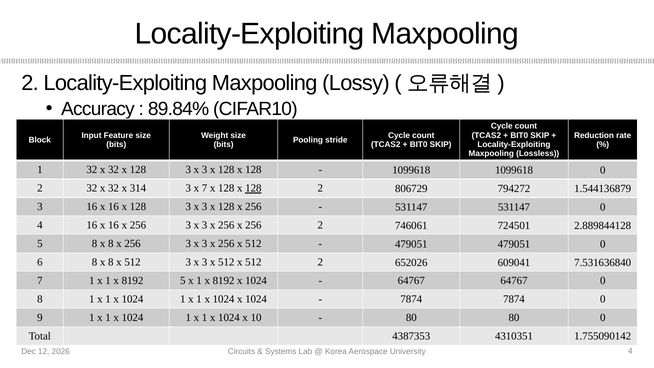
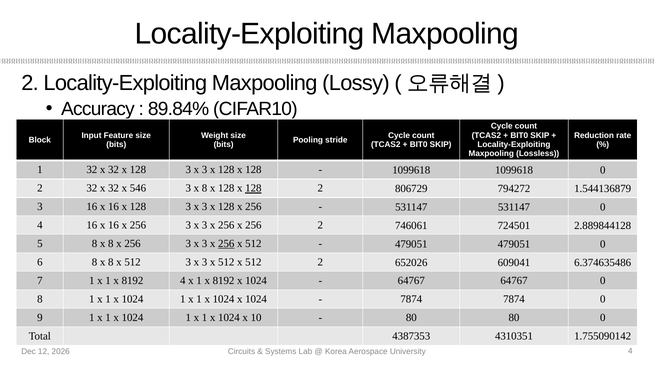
314: 314 -> 546 (138, 188)
3 x 7: 7 -> 8 (205, 188)
256 underline: none -> present (226, 244)
7.531636840: 7.531636840 -> 6.374635486 (603, 262)
8192 5: 5 -> 4 (183, 281)
